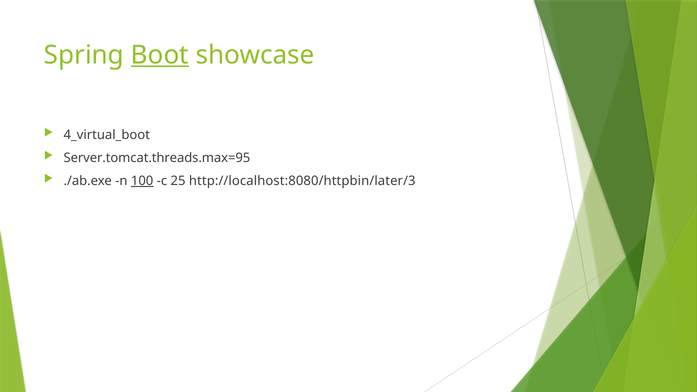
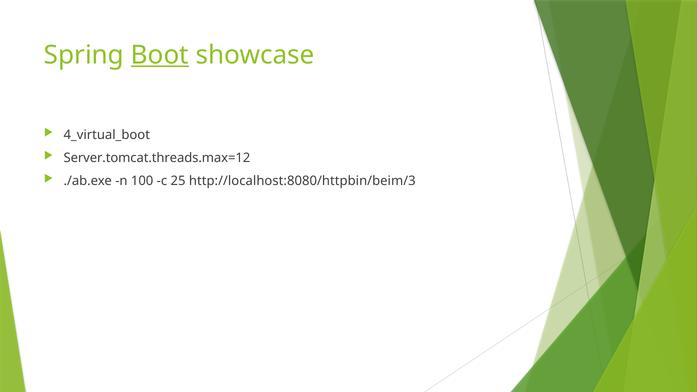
Server.tomcat.threads.max=95: Server.tomcat.threads.max=95 -> Server.tomcat.threads.max=12 (157, 158)
100 underline: present -> none (142, 181)
http://localhost:8080/httpbin/later/3: http://localhost:8080/httpbin/later/3 -> http://localhost:8080/httpbin/beim/3 (302, 181)
